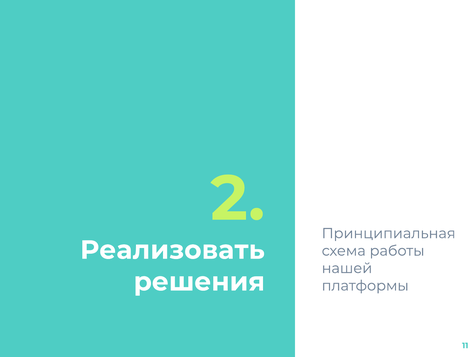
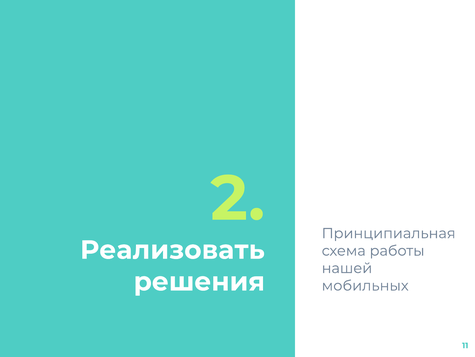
платформы: платформы -> мобильных (365, 285)
